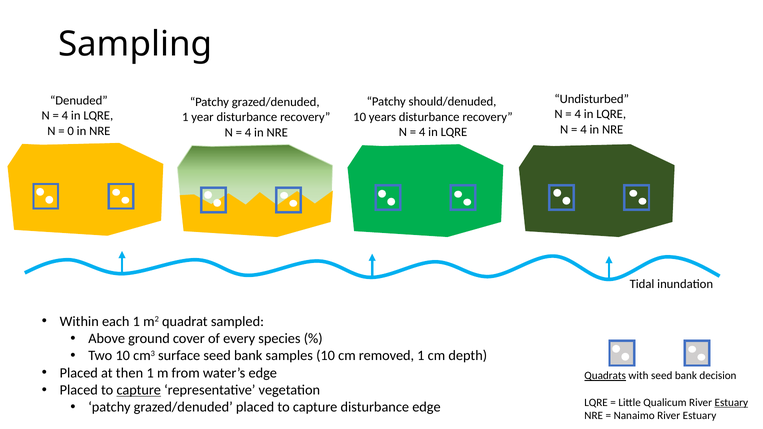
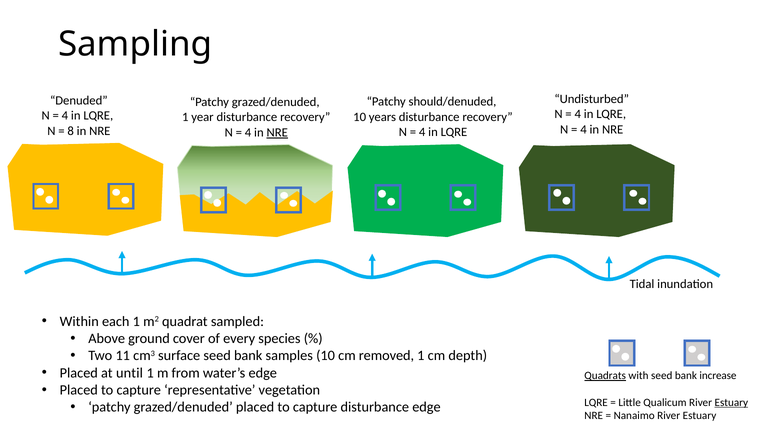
0: 0 -> 8 (71, 131)
NRE underline: none -> present (277, 133)
Two 10: 10 -> 11 (123, 356)
then: then -> until (129, 373)
decision: decision -> increase (718, 376)
capture underline: present -> none (139, 390)
